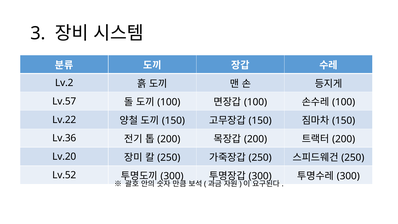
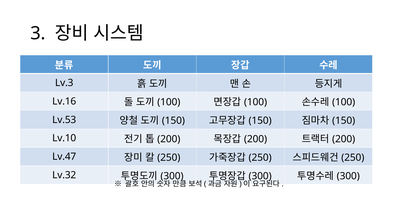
Lv.2: Lv.2 -> Lv.3 (64, 83)
Lv.57: Lv.57 -> Lv.16 (64, 101)
Lv.22: Lv.22 -> Lv.53 (64, 120)
Lv.36: Lv.36 -> Lv.10 (64, 138)
Lv.20: Lv.20 -> Lv.47 (64, 157)
Lv.52: Lv.52 -> Lv.32 (64, 175)
